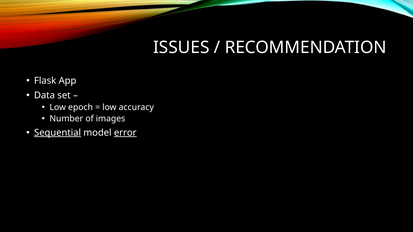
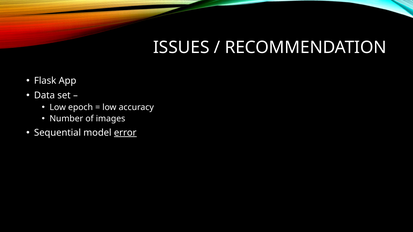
Sequential underline: present -> none (58, 133)
